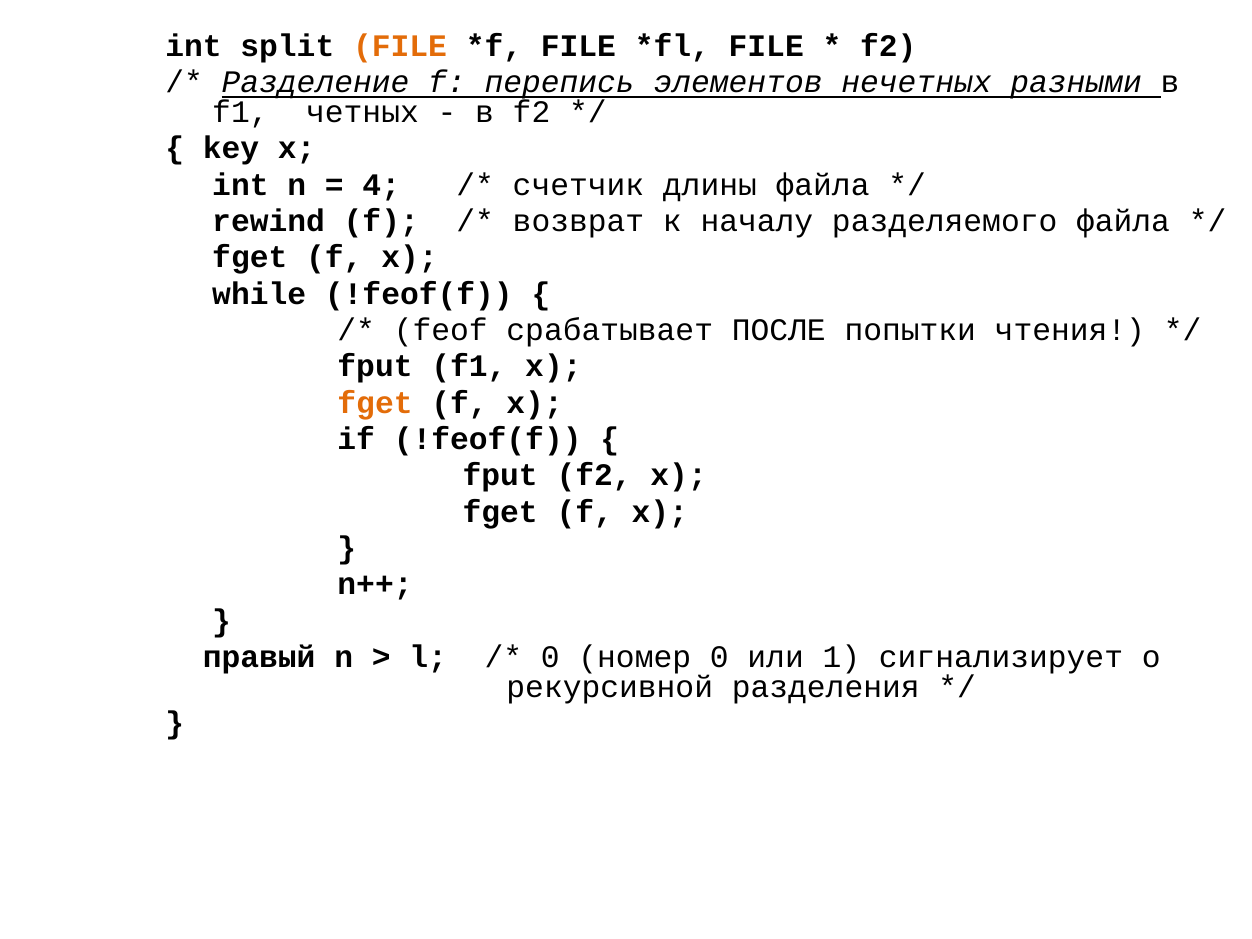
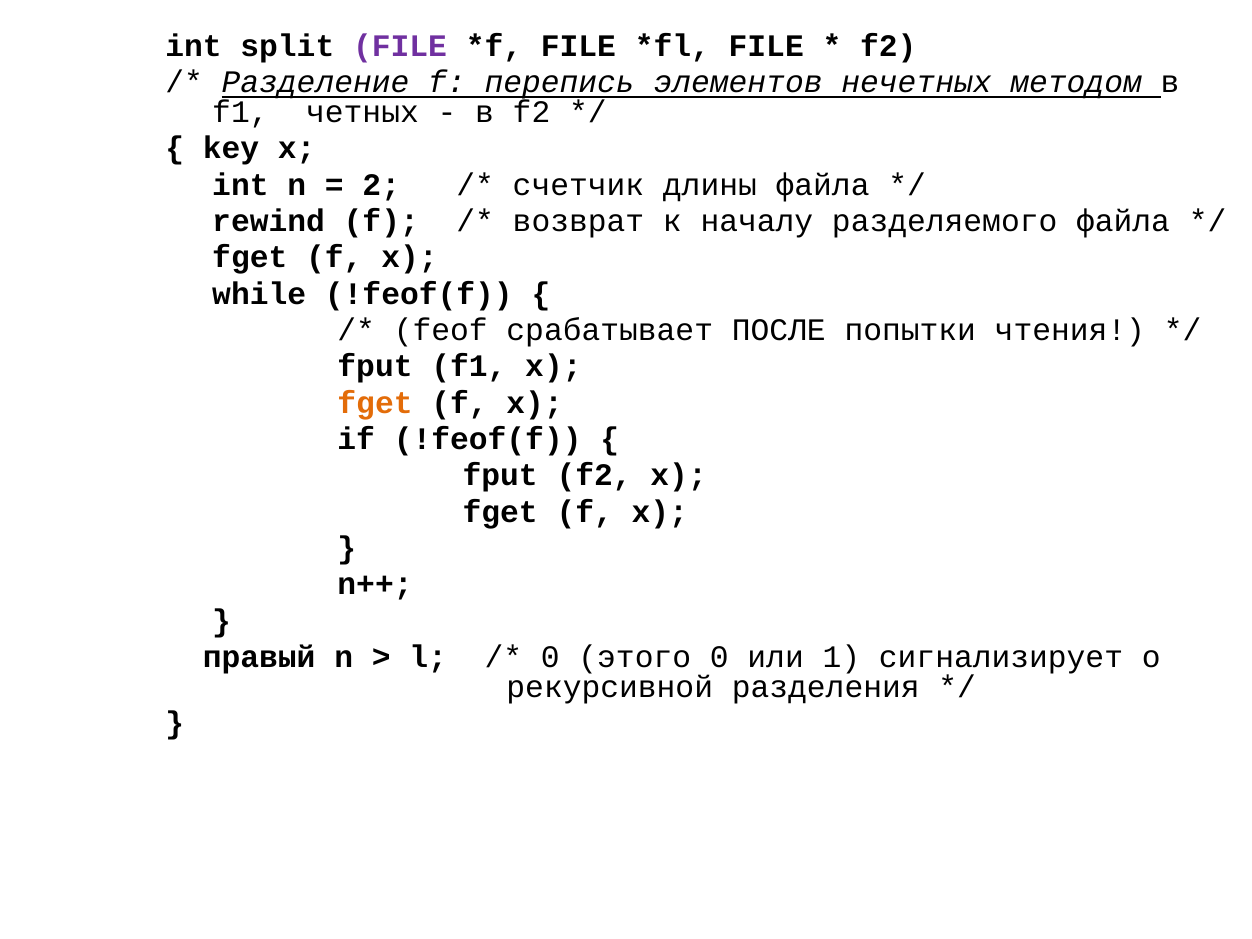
FILE colour: orange -> purple (400, 46)
разными: разными -> методом (1076, 82)
4: 4 -> 2 (381, 185)
номер: номер -> этого (635, 657)
